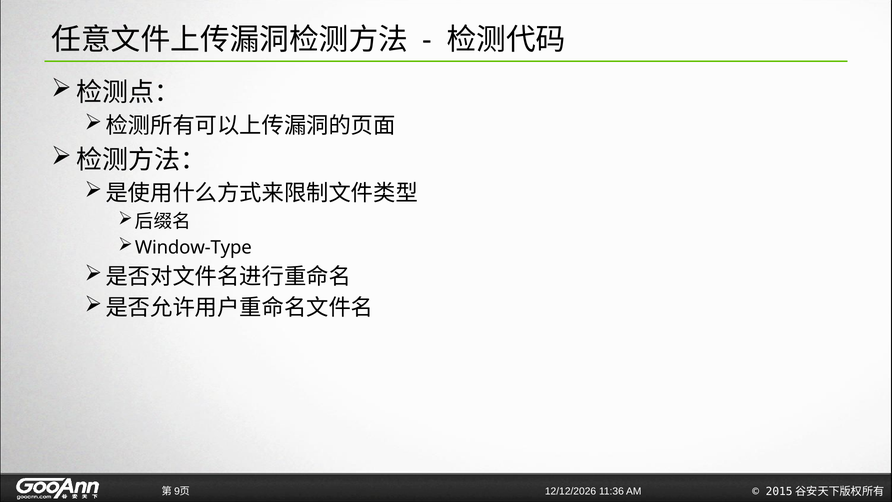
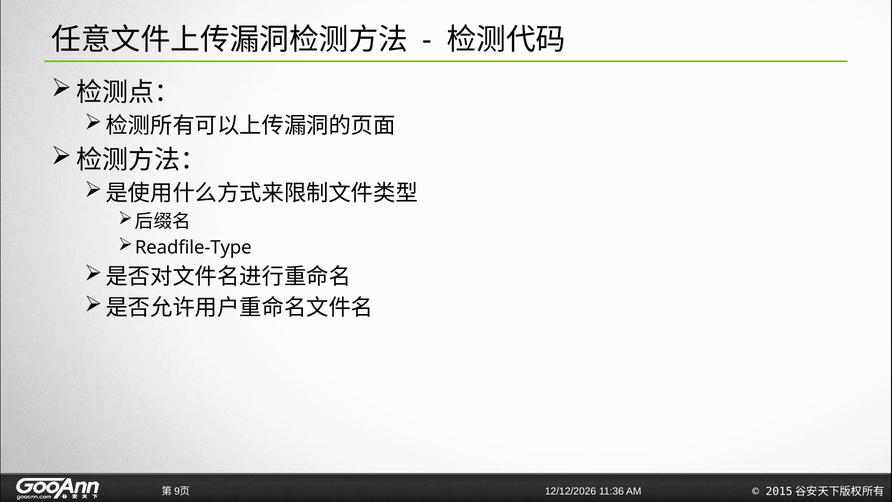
Window-Type: Window-Type -> Readfile-Type (193, 247)
